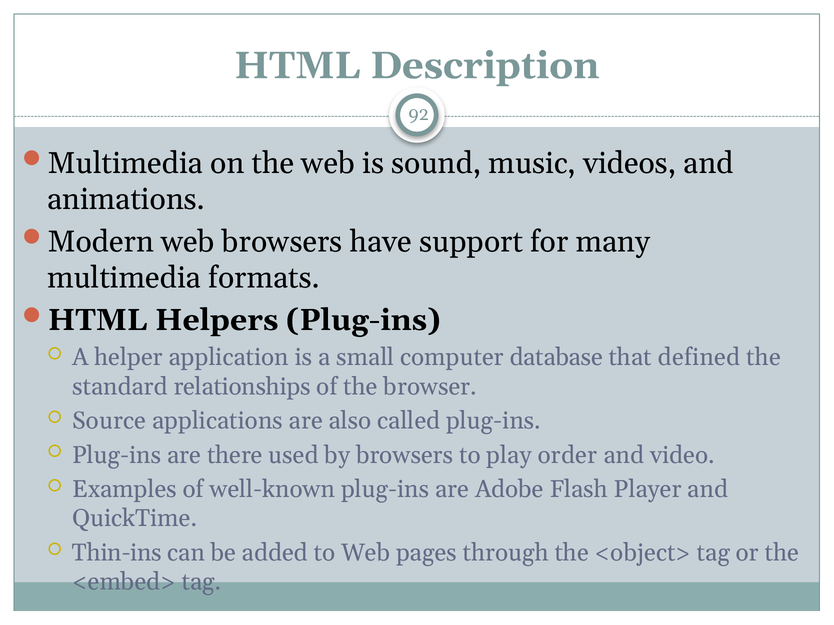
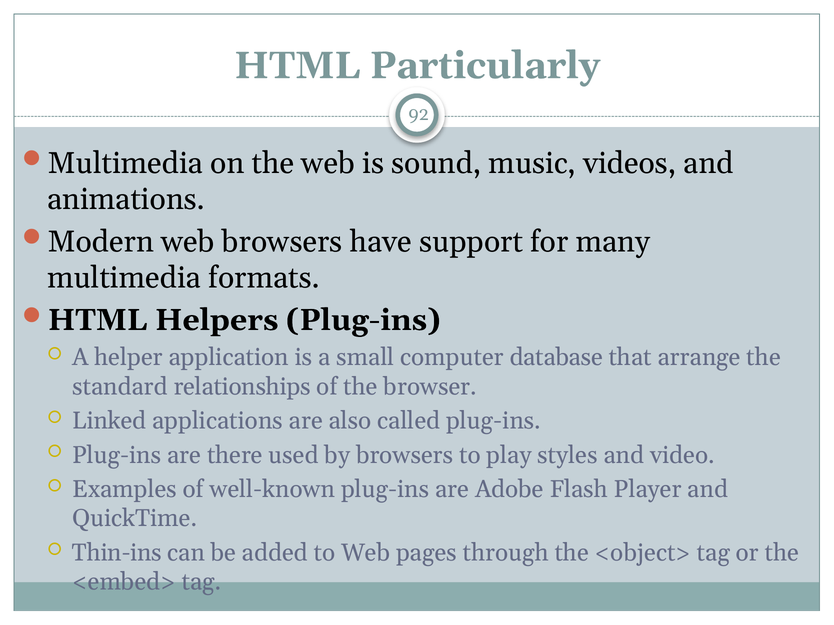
Description: Description -> Particularly (485, 66)
defined: defined -> arrange (699, 358)
Source: Source -> Linked (109, 421)
order: order -> styles (568, 455)
